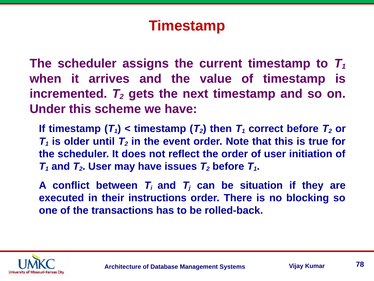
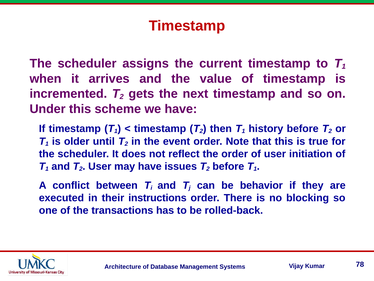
correct: correct -> history (266, 129)
situation: situation -> behavior (261, 185)
